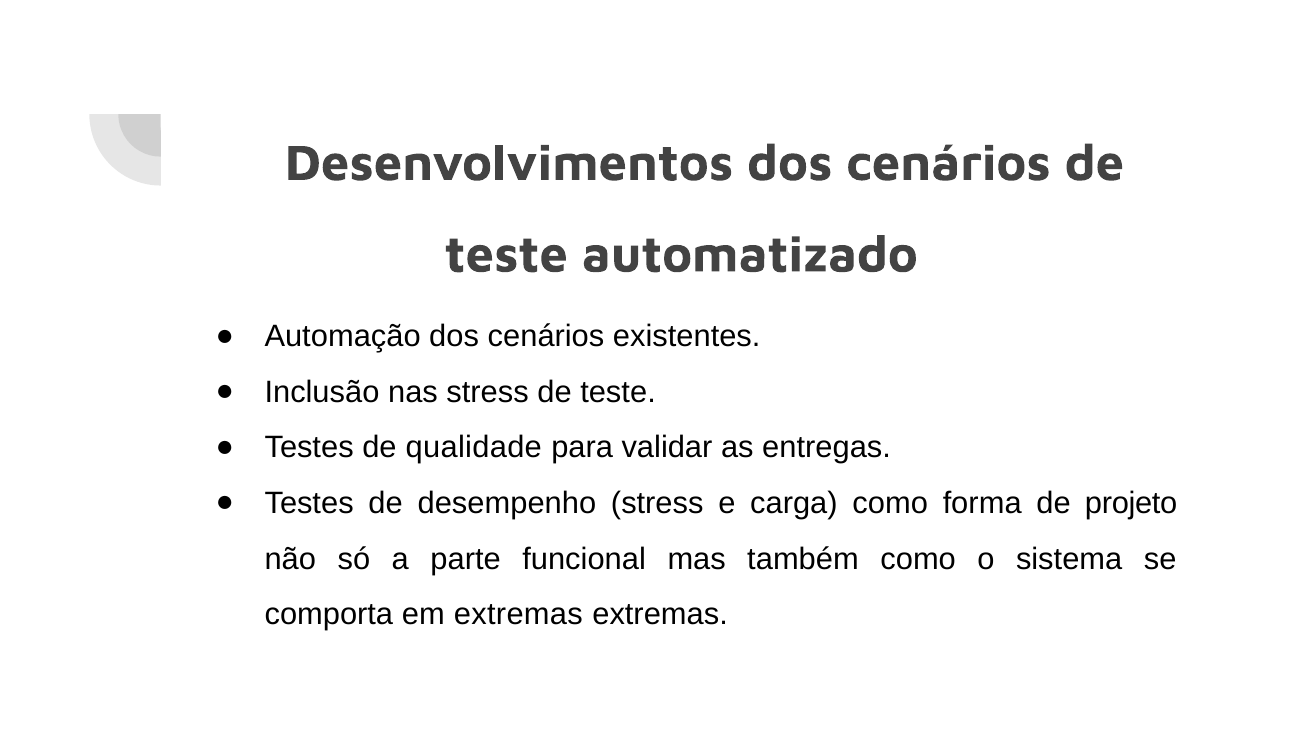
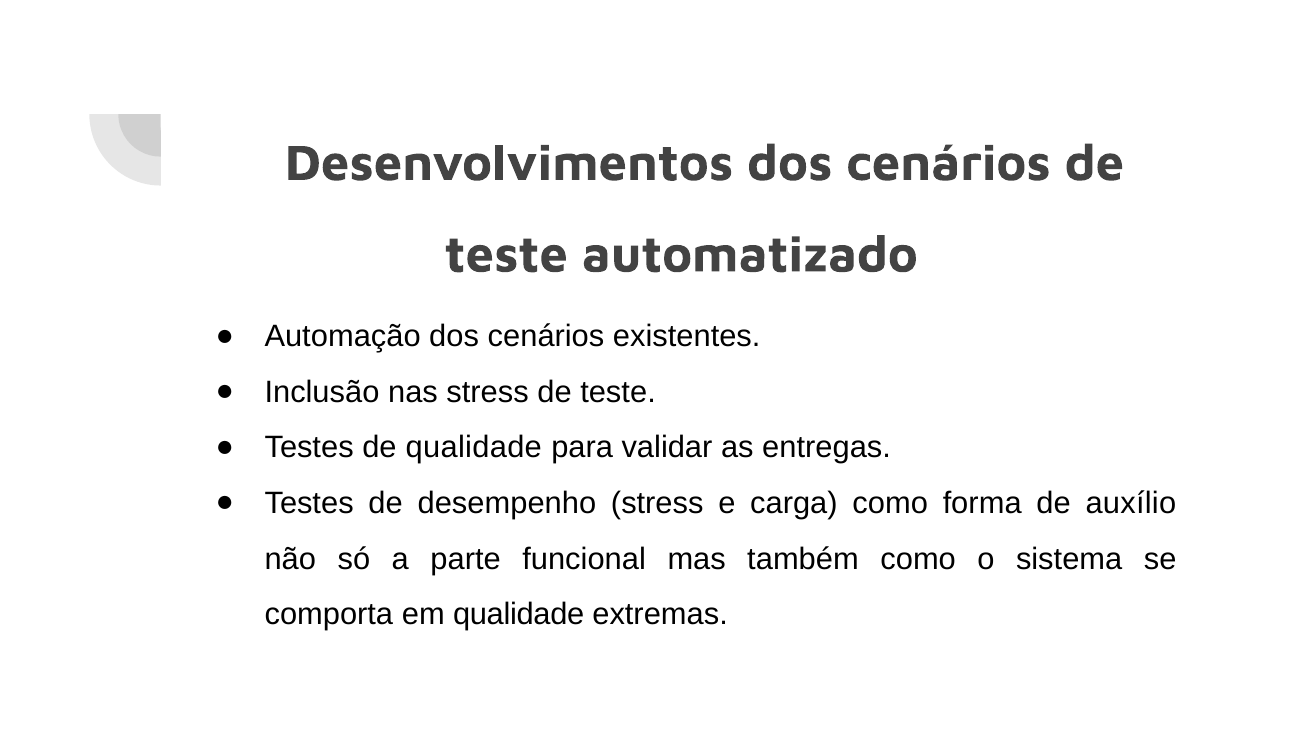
projeto: projeto -> auxílio (1131, 503)
em extremas: extremas -> qualidade (519, 614)
